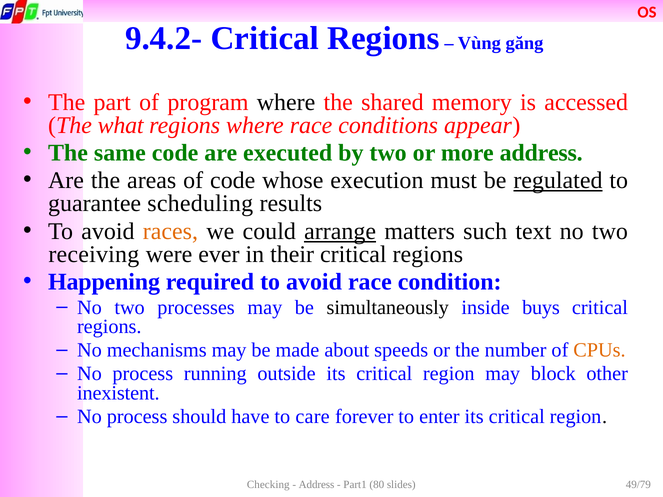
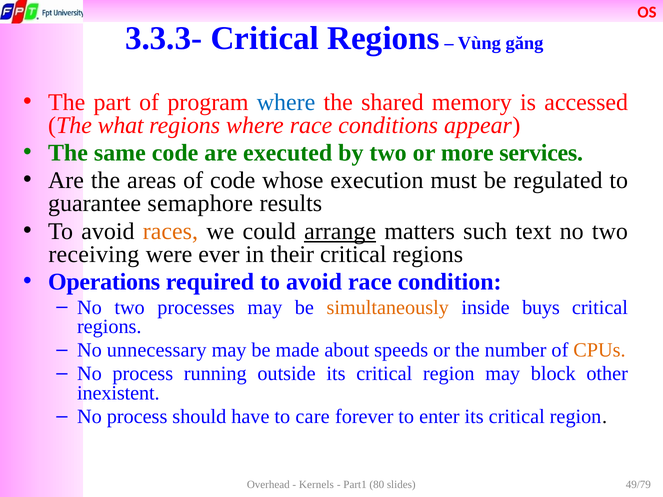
9.4.2-: 9.4.2- -> 3.3.3- (164, 38)
where colour: black -> blue (286, 102)
more address: address -> services (541, 153)
regulated underline: present -> none (558, 181)
scheduling: scheduling -> semaphore (200, 204)
Happening: Happening -> Operations (104, 282)
simultaneously colour: black -> orange (388, 308)
mechanisms: mechanisms -> unnecessary (157, 350)
Checking: Checking -> Overhead (268, 485)
Address: Address -> Kernels (316, 485)
